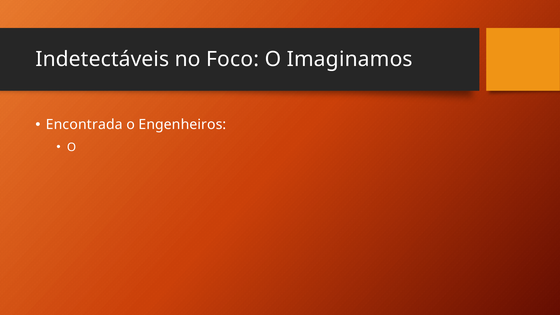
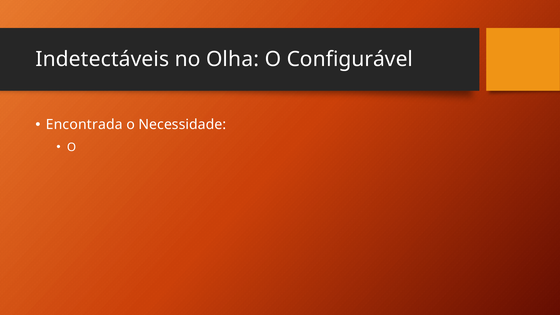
Foco: Foco -> Olha (233, 59)
Imaginamos: Imaginamos -> Configurável (350, 59)
Engenheiros: Engenheiros -> Necessidade (182, 125)
